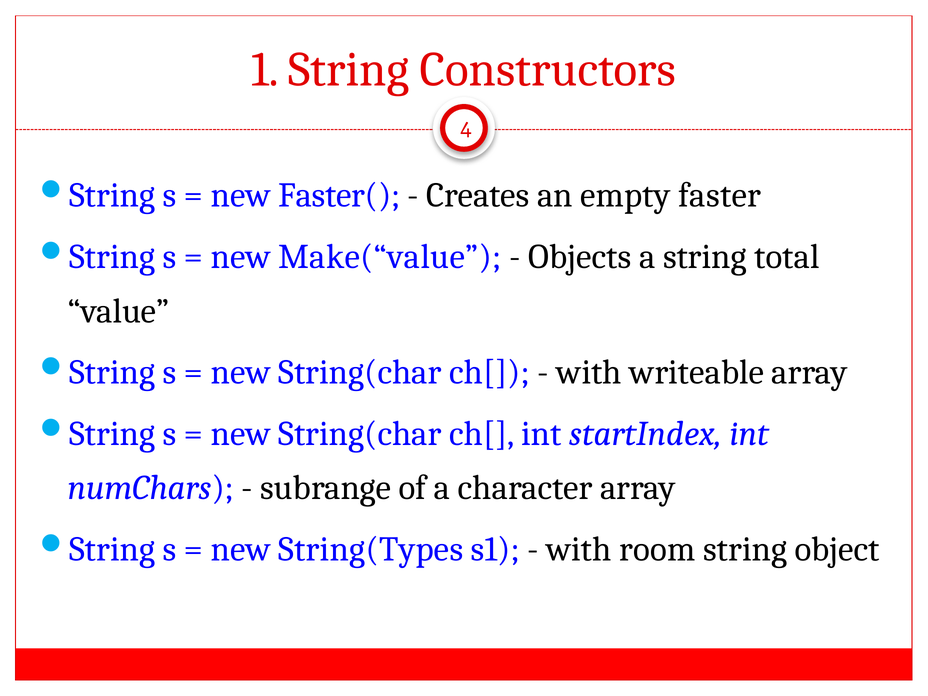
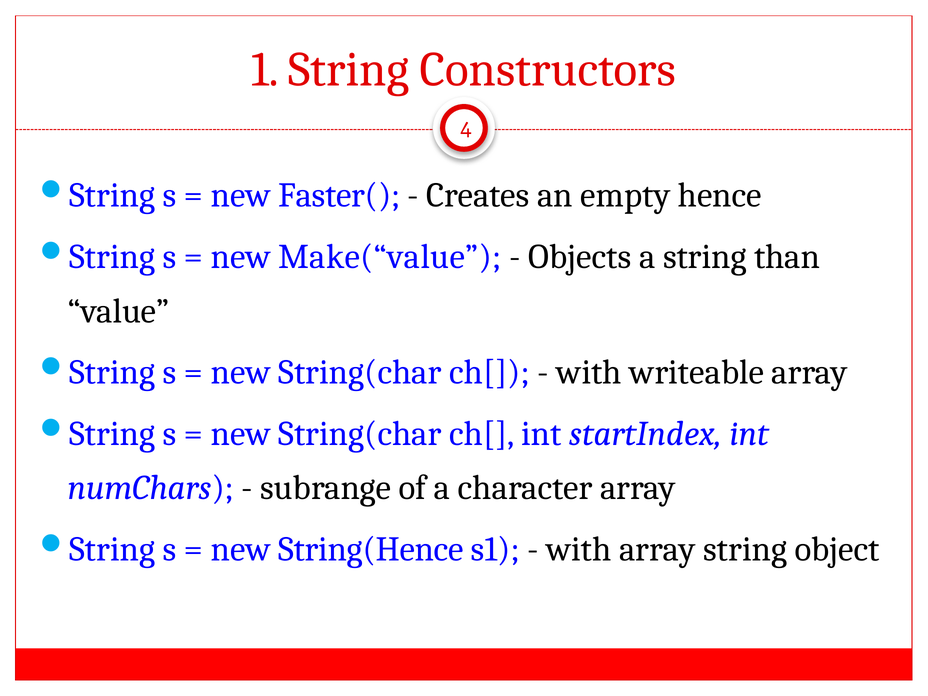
faster: faster -> hence (720, 195)
total: total -> than (787, 257)
String(Types: String(Types -> String(Hence (371, 549)
with room: room -> array (657, 549)
